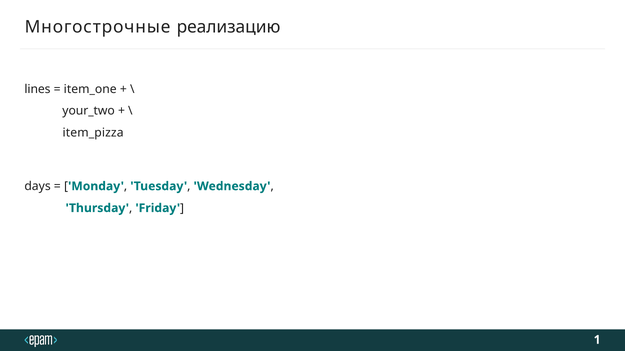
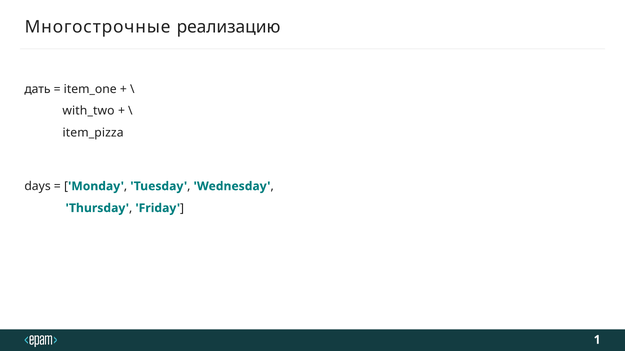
lines: lines -> дать (37, 89)
your_two: your_two -> with_two (88, 111)
